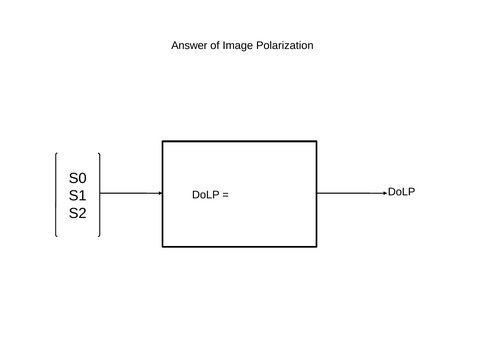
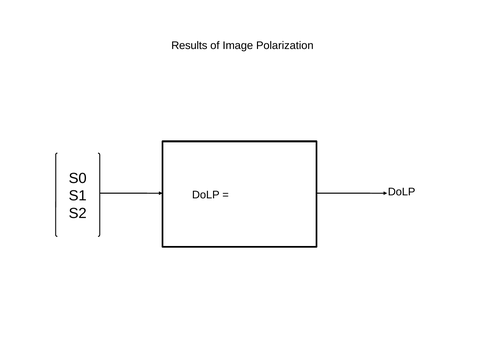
Answer: Answer -> Results (189, 46)
